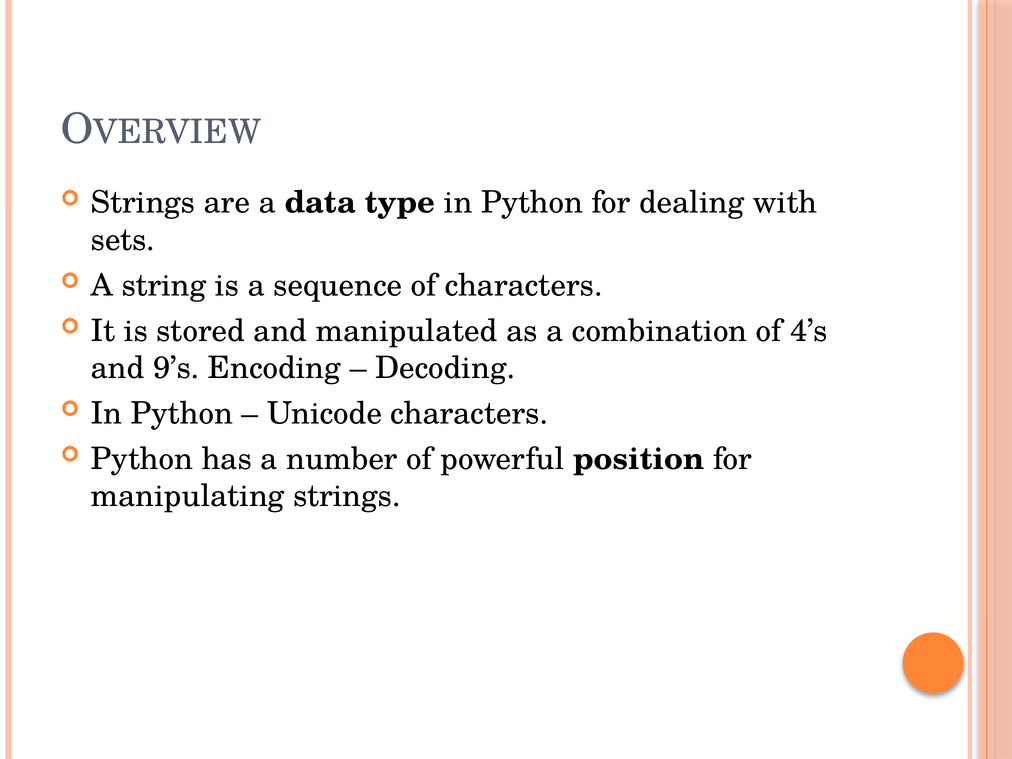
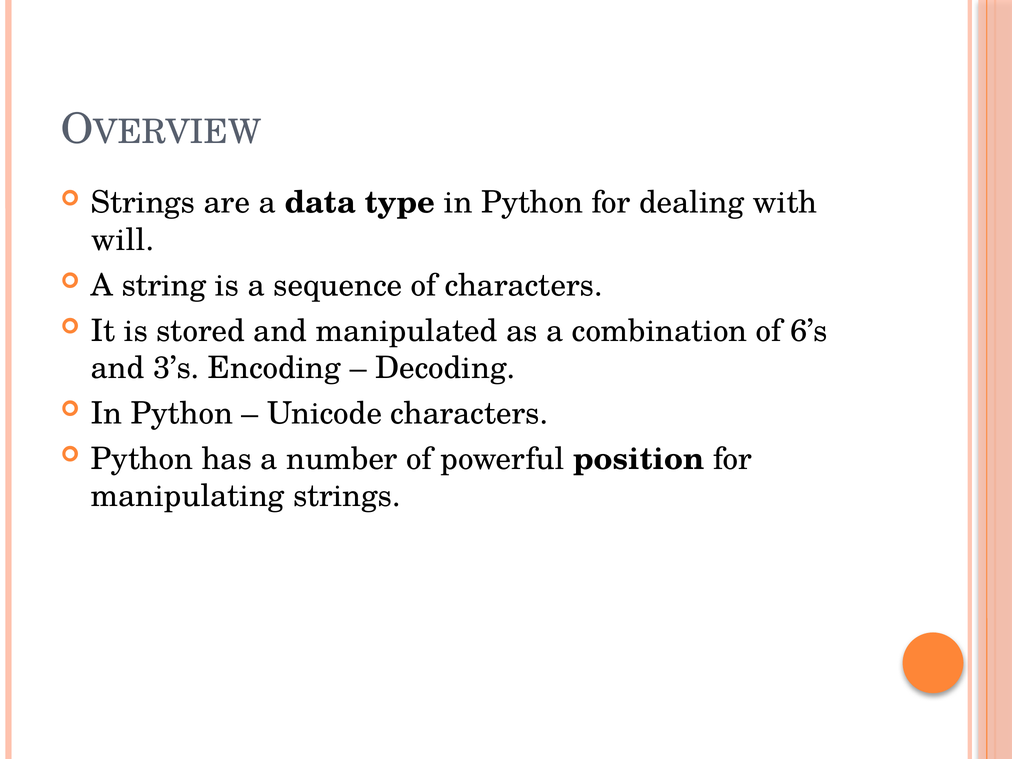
sets: sets -> will (123, 240)
4’s: 4’s -> 6’s (809, 331)
9’s: 9’s -> 3’s (176, 368)
